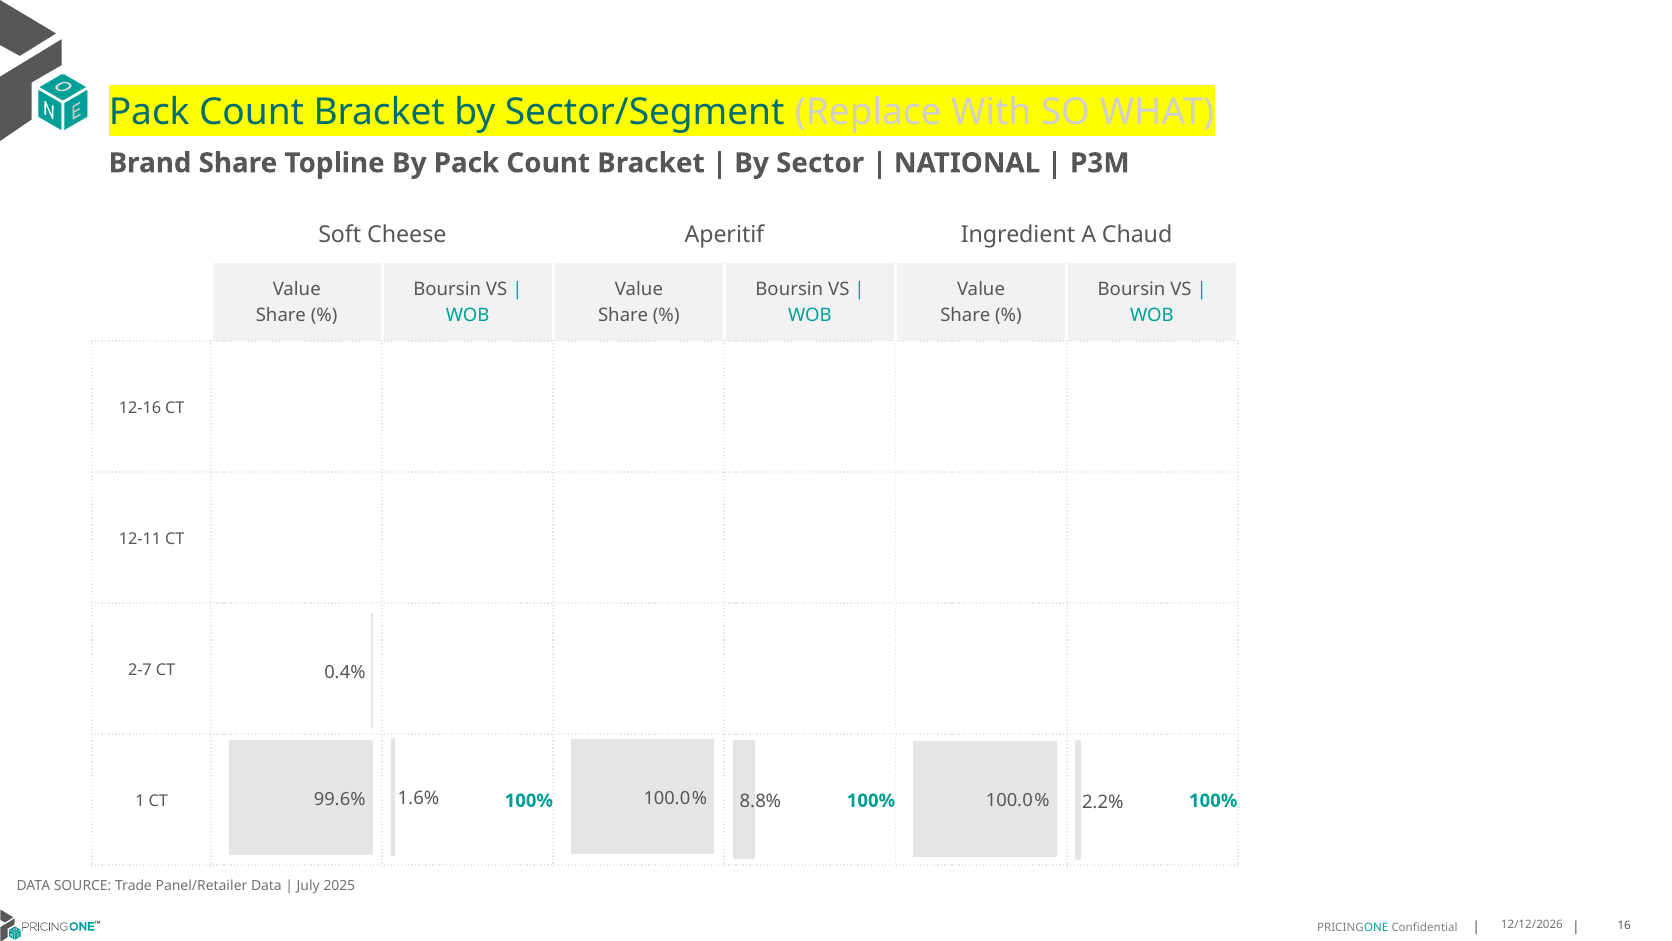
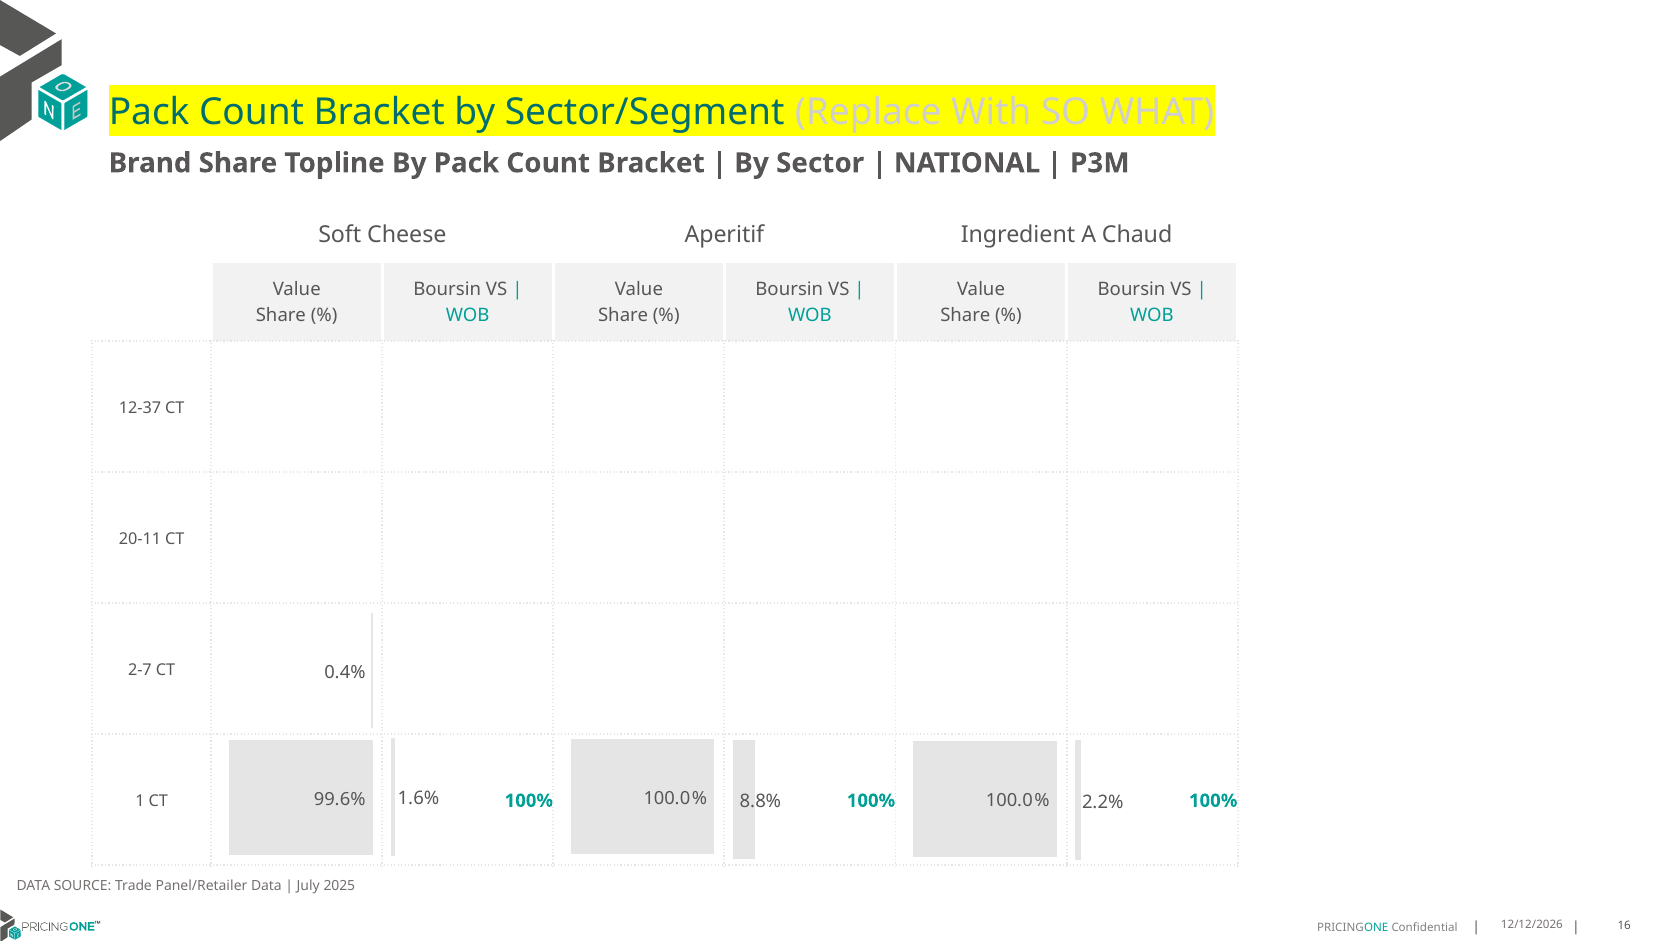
12-16: 12-16 -> 12-37 (140, 408)
12-11: 12-11 -> 20-11 (140, 539)
